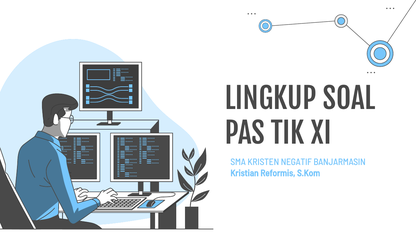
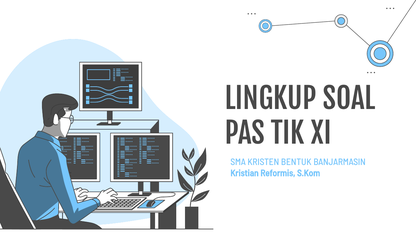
NEGATIF: NEGATIF -> BENTUK (296, 162)
